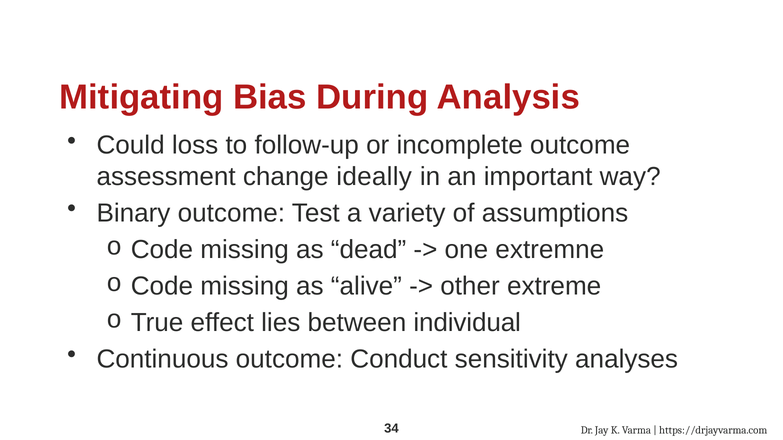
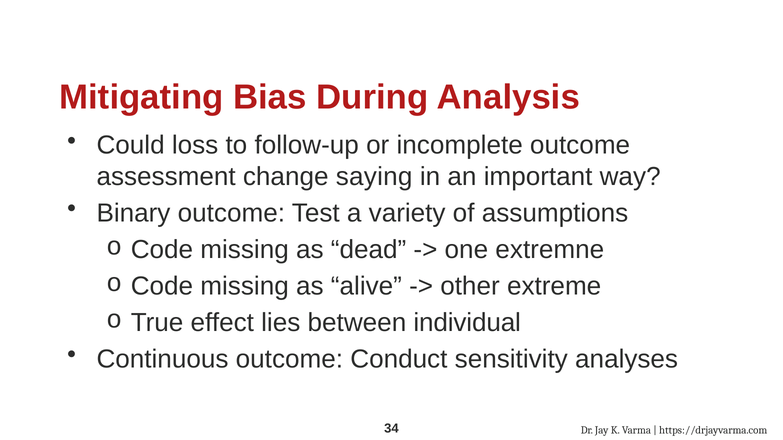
ideally: ideally -> saying (374, 177)
